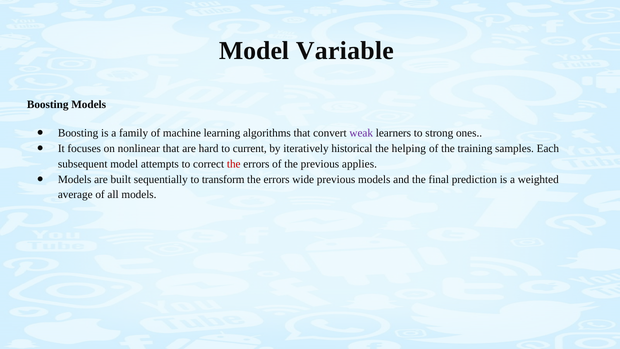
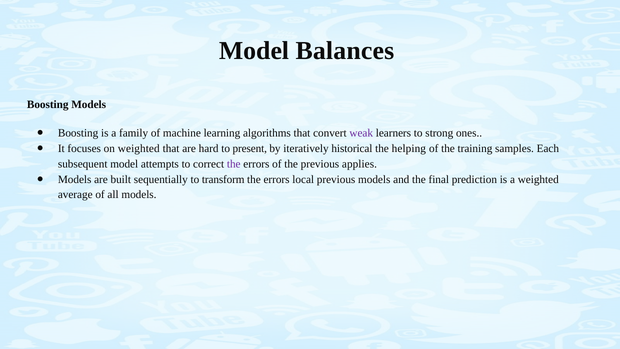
Variable: Variable -> Balances (345, 51)
on nonlinear: nonlinear -> weighted (139, 148)
current: current -> present (250, 148)
the colour: red -> purple (234, 164)
wide: wide -> local (303, 179)
